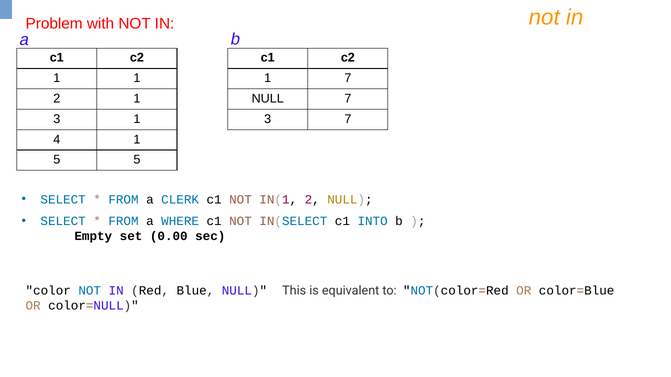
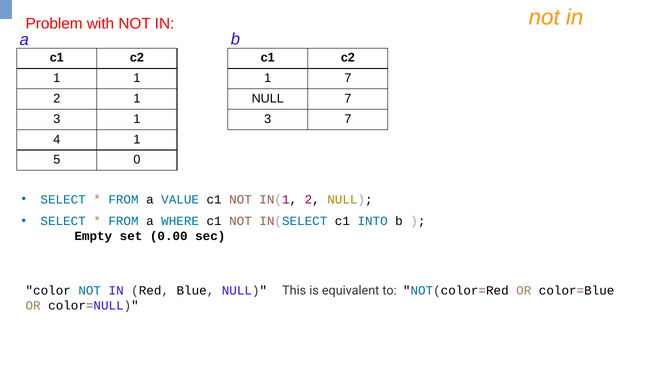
5 5: 5 -> 0 (137, 160)
CLERK: CLERK -> VALUE (180, 200)
